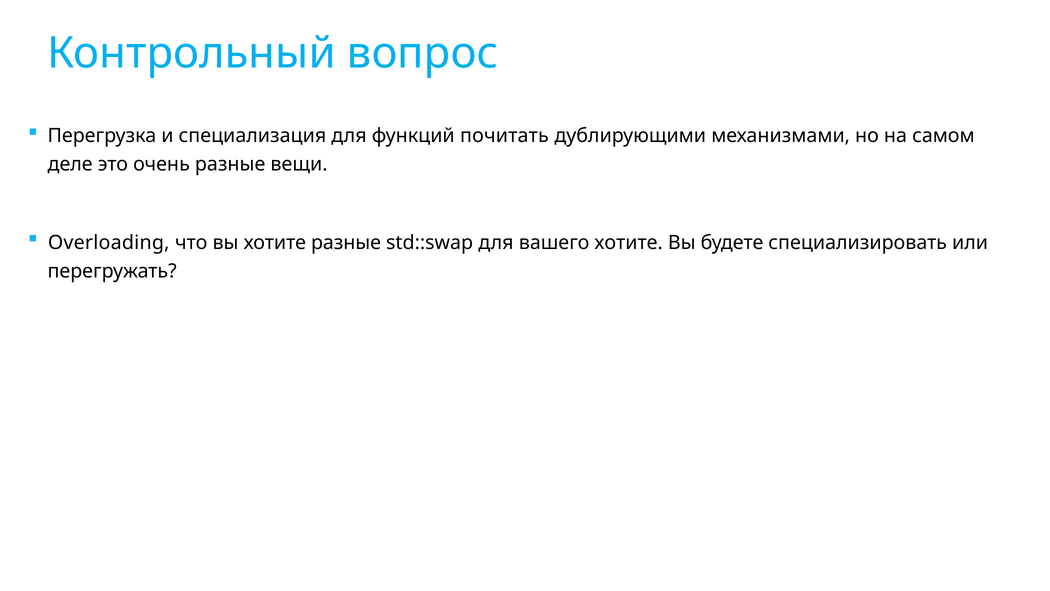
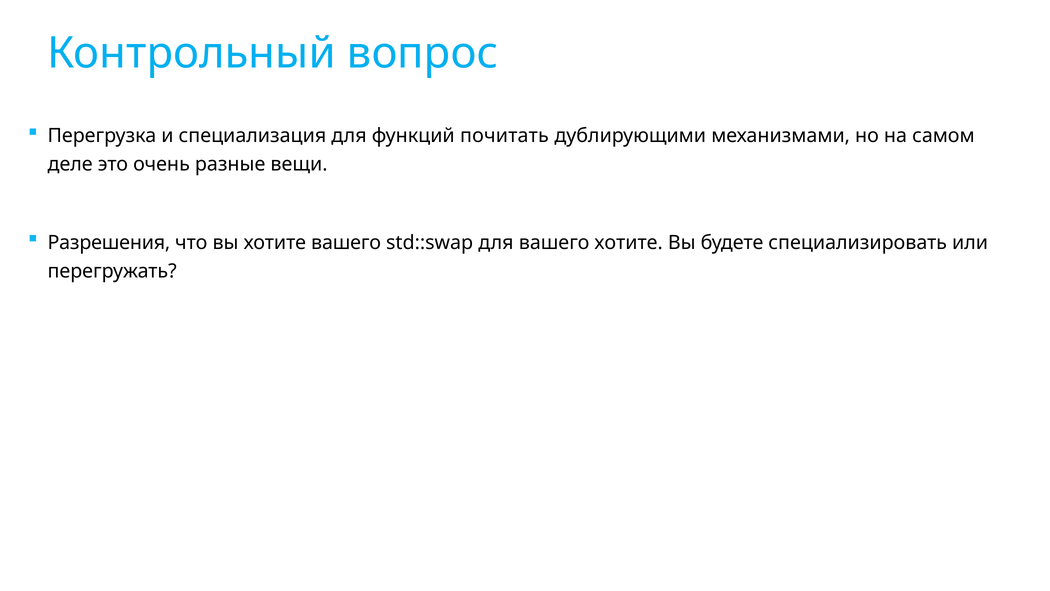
Overloading: Overloading -> Разрешения (109, 243)
хотите разные: разные -> вашего (346, 243)
